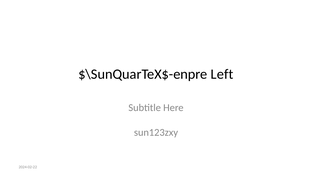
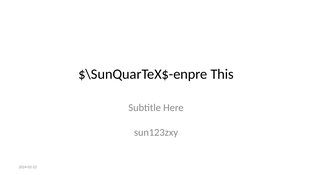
Left: Left -> This (222, 74)
